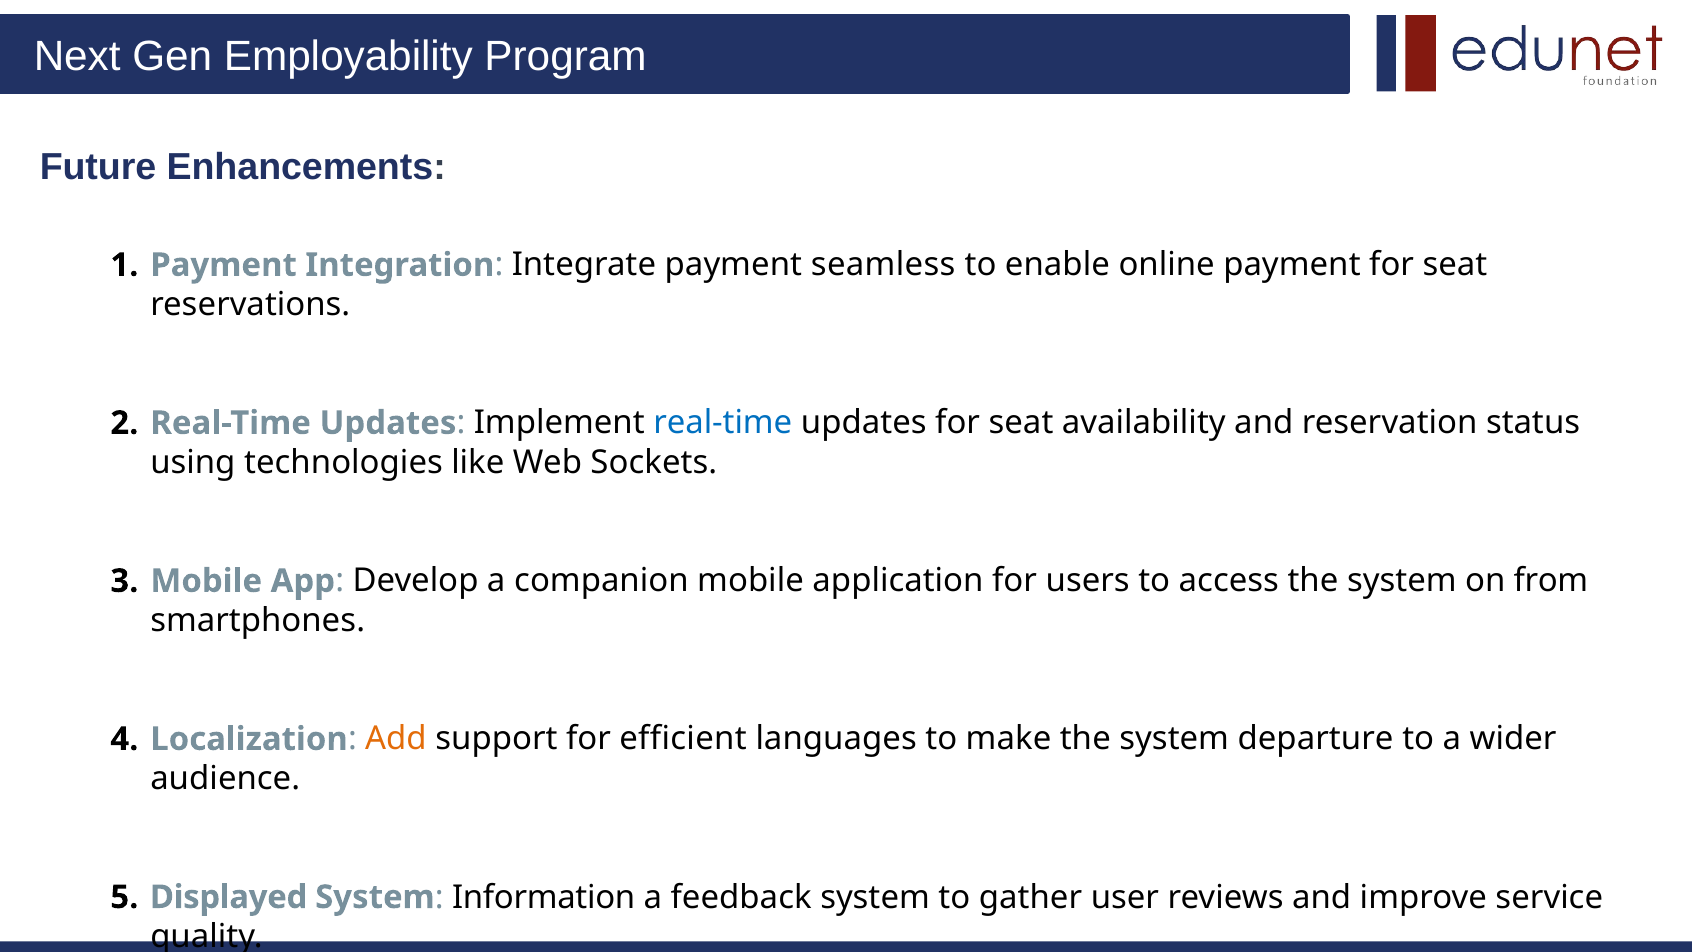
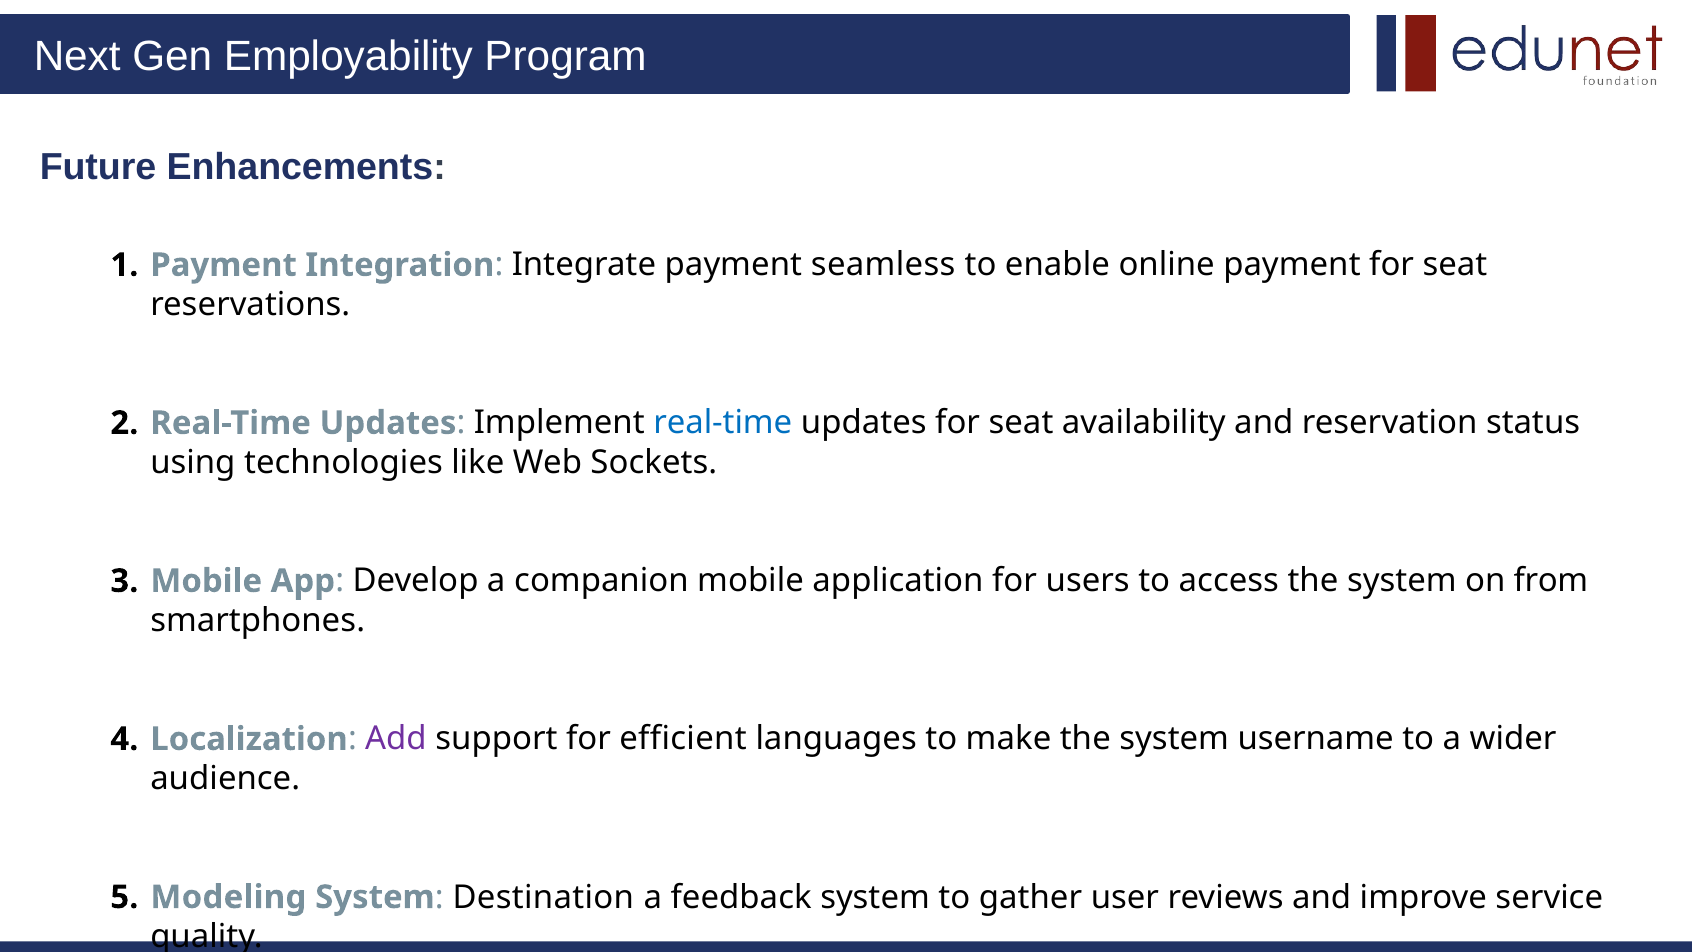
Add colour: orange -> purple (396, 739)
departure: departure -> username (1316, 739)
Displayed: Displayed -> Modeling (228, 897)
Information: Information -> Destination (543, 897)
